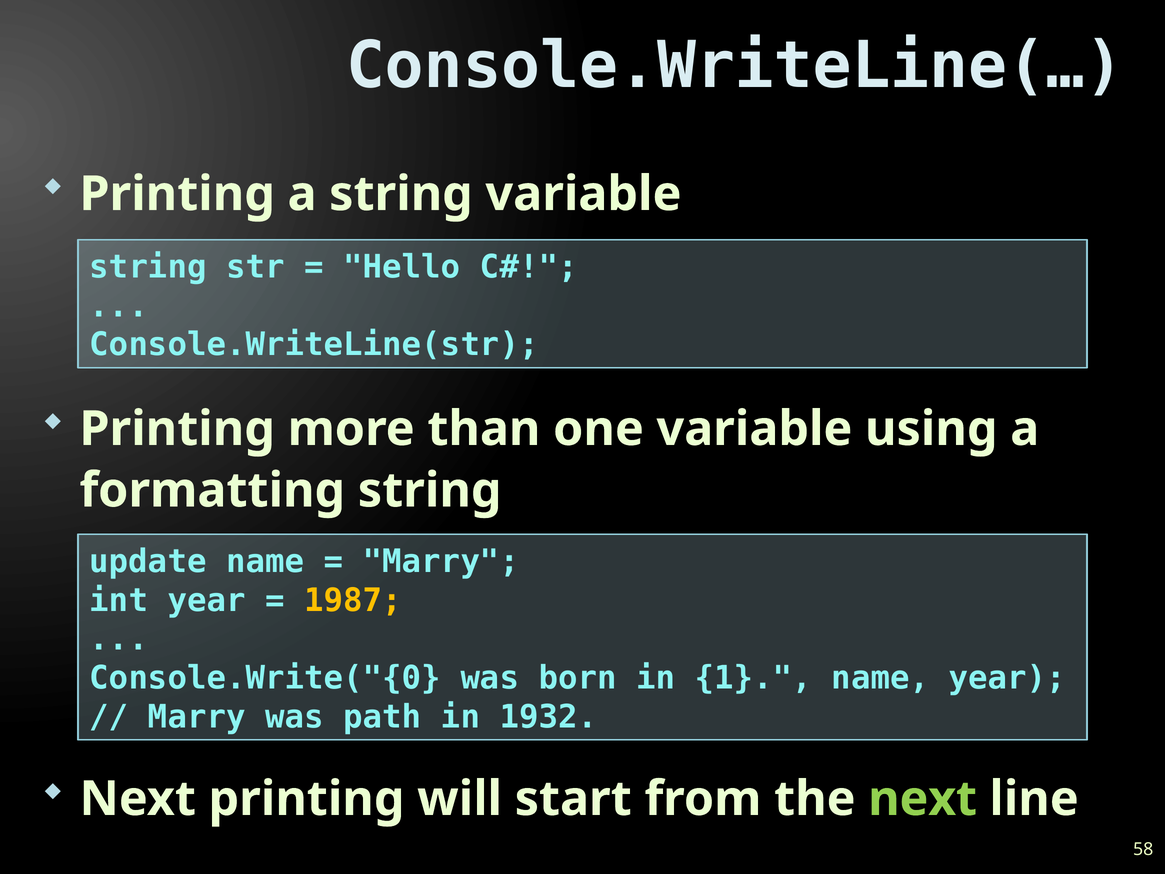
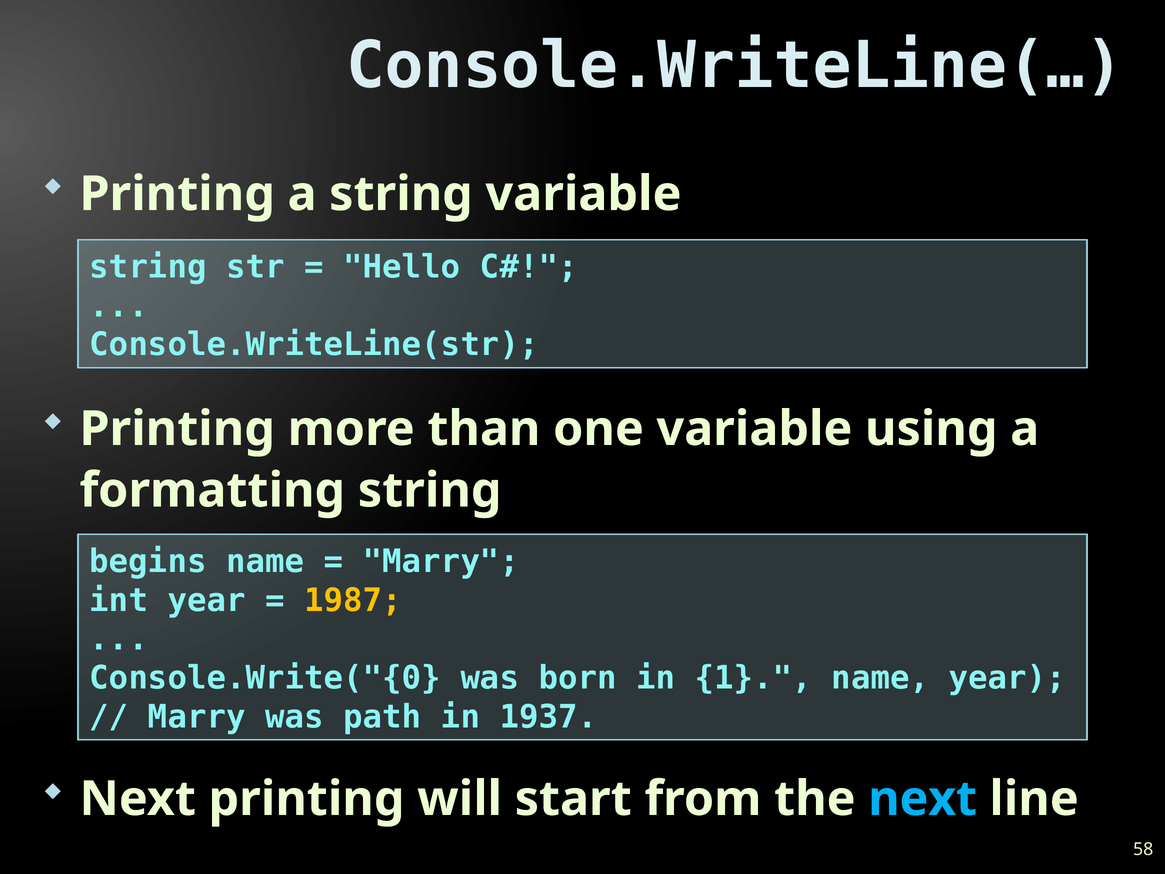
update: update -> begins (148, 561)
1932: 1932 -> 1937 (548, 717)
next colour: light green -> light blue (923, 799)
